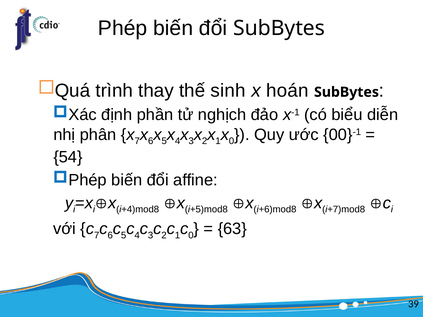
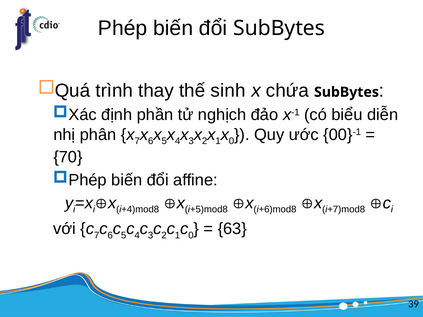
hoán: hoán -> chứa (287, 91)
54: 54 -> 70 (68, 157)
